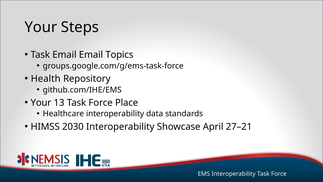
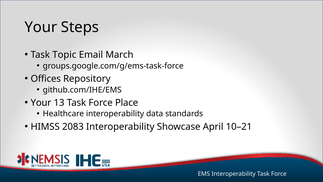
Task Email: Email -> Topic (64, 55)
Topics: Topics -> March (119, 55)
Health: Health -> Offices (46, 79)
2030: 2030 -> 2083 (73, 126)
27–21: 27–21 -> 10–21 (239, 126)
